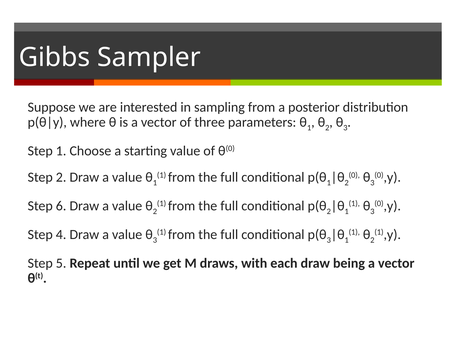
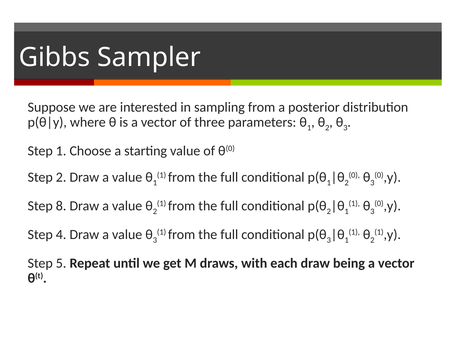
6: 6 -> 8 (61, 206)
